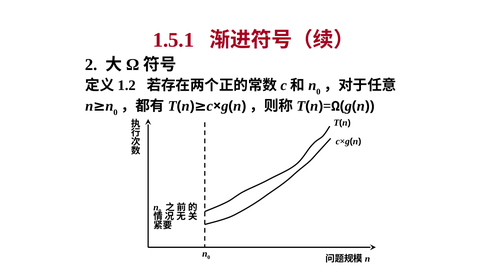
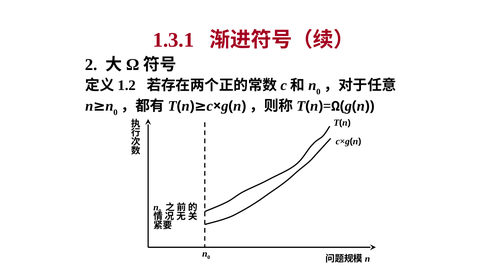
1.5.1: 1.5.1 -> 1.3.1 (173, 40)
